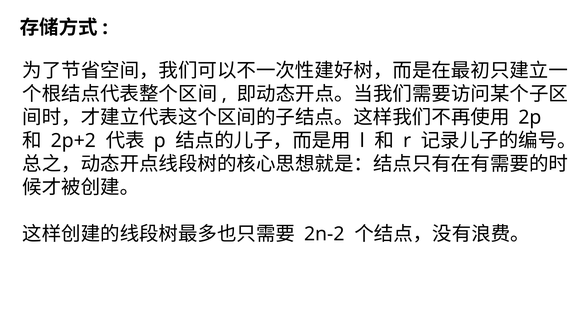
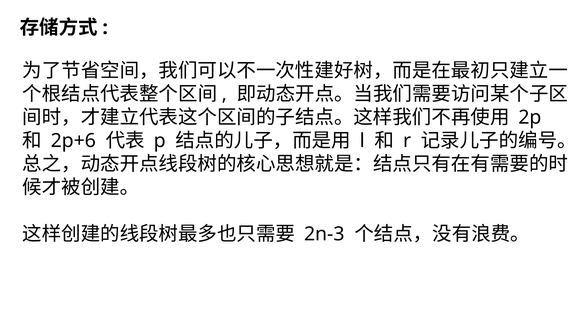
2p+2: 2p+2 -> 2p+6 (73, 141)
2n-2: 2n-2 -> 2n-3 (324, 234)
